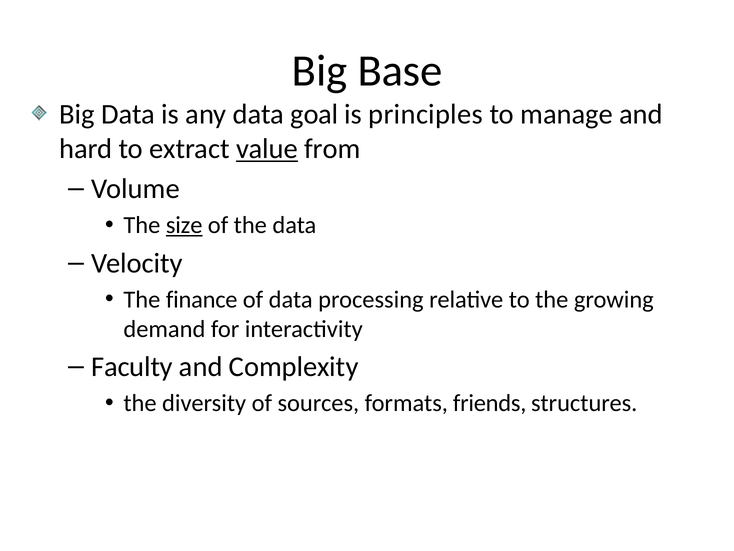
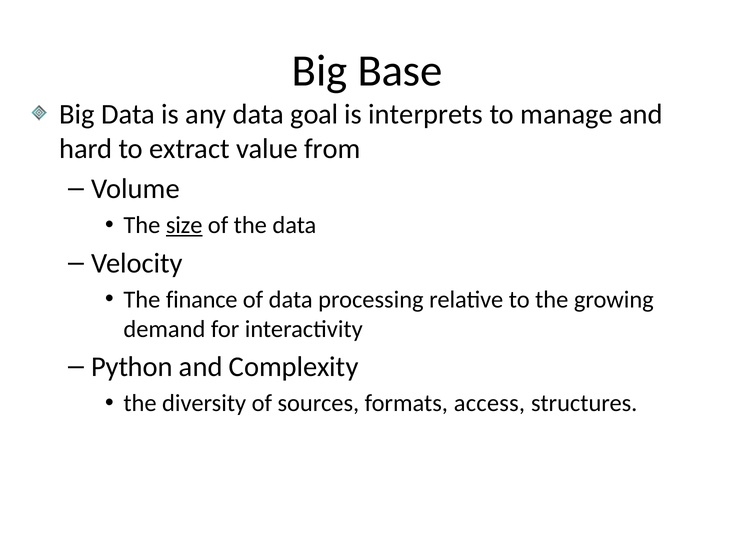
principles: principles -> interprets (426, 114)
value underline: present -> none (267, 149)
Faculty: Faculty -> Python (132, 367)
friends: friends -> access (489, 403)
